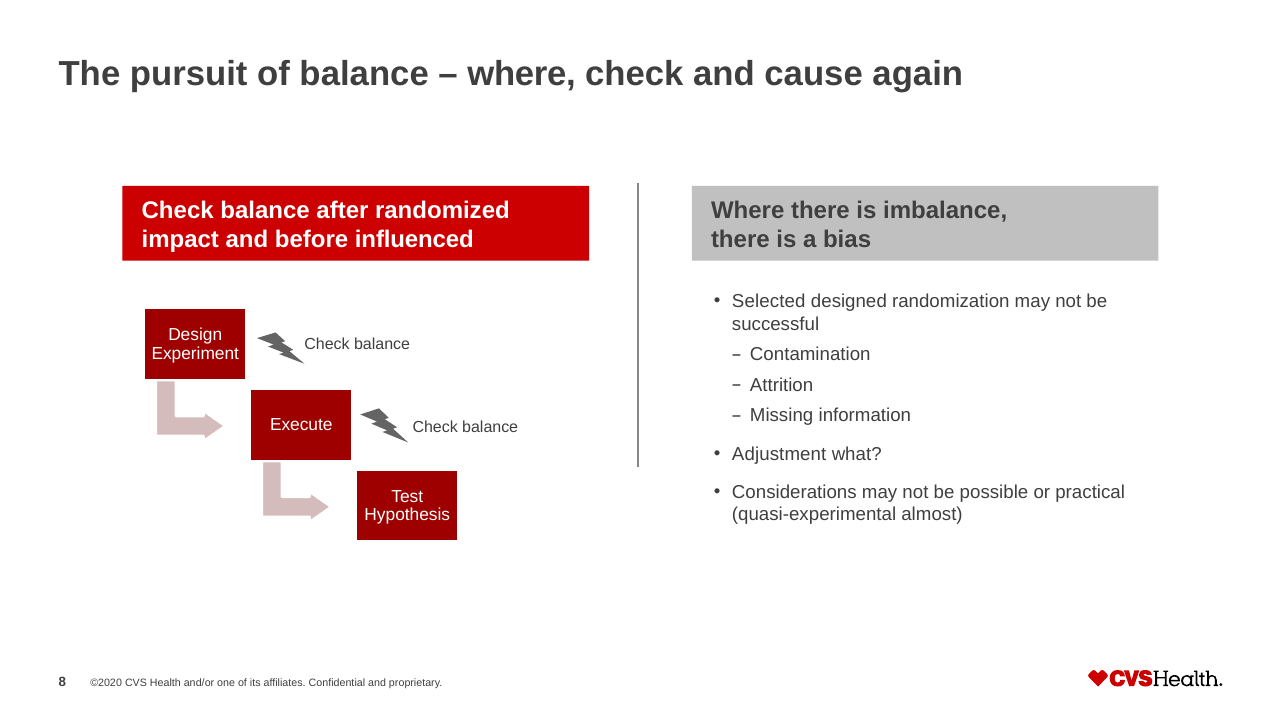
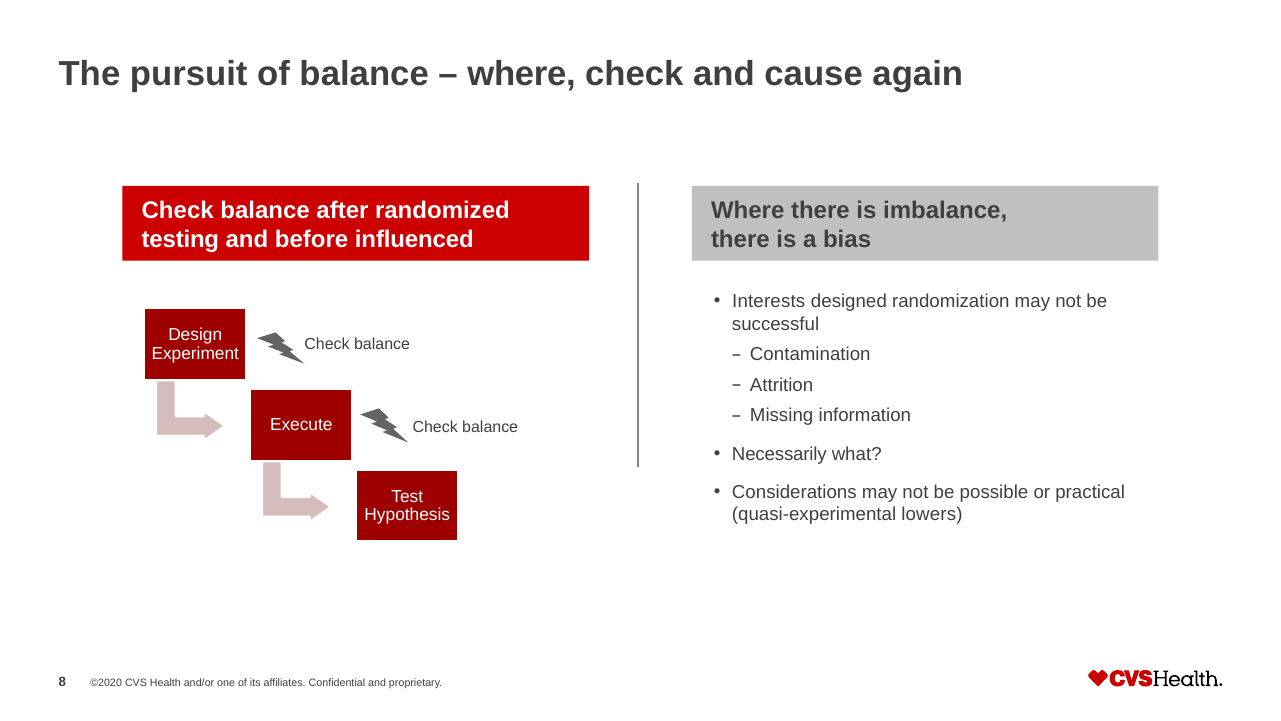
impact: impact -> testing (180, 239)
Selected: Selected -> Interests (769, 302)
Adjustment: Adjustment -> Necessarily (779, 454)
almost: almost -> lowers (932, 515)
